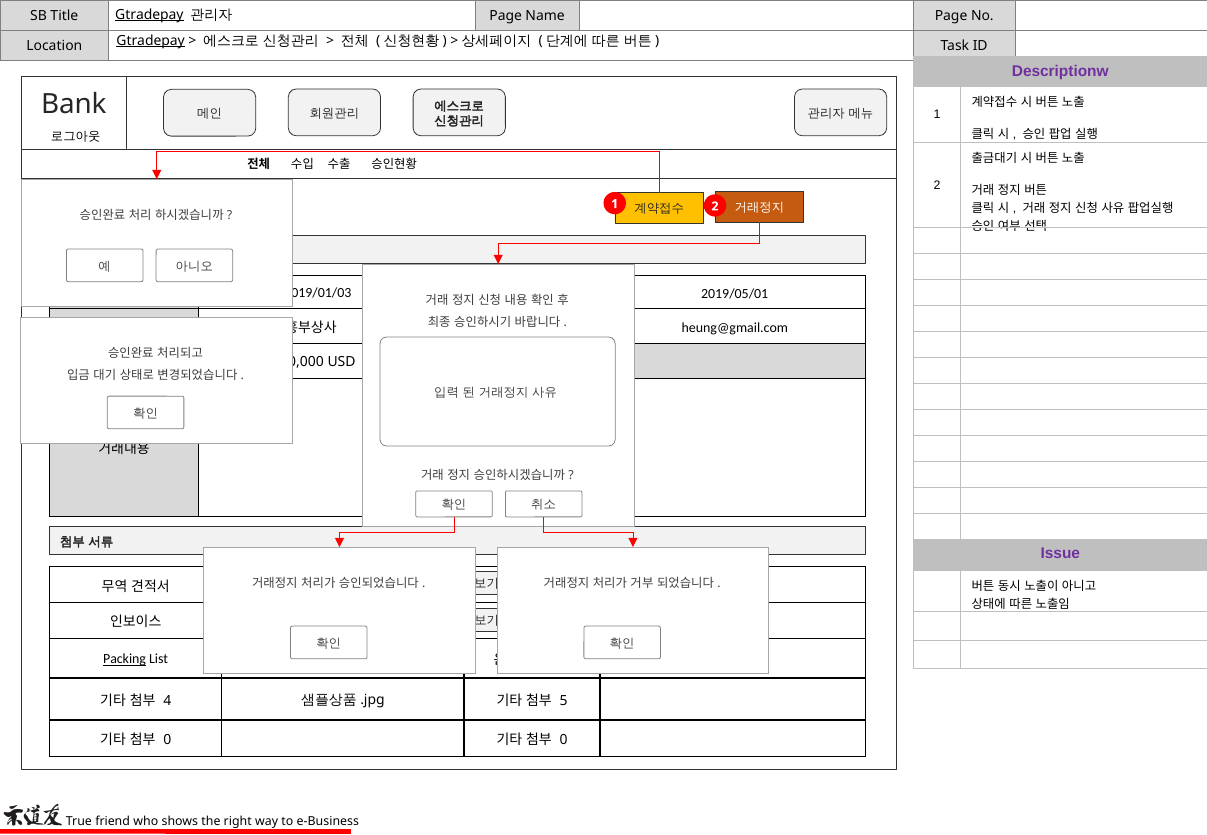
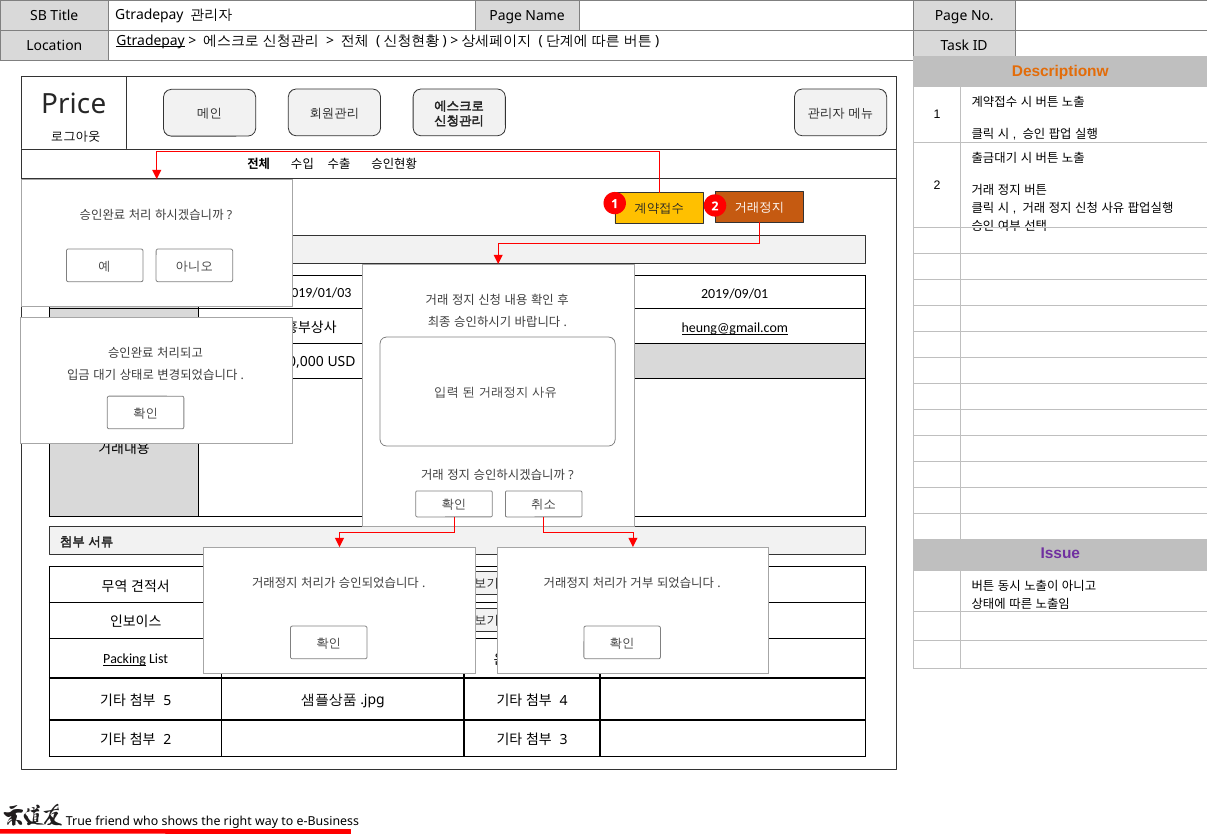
Gtradepay underline: present -> none (149, 15)
Descriptionw colour: purple -> orange (1060, 71)
Bank: Bank -> Price (74, 105)
2019/05/01: 2019/05/01 -> 2019/09/01 (735, 294)
heung@gmail.com underline: none -> present (735, 328)
4: 4 -> 5 (167, 702)
5: 5 -> 4 (564, 702)
0: 0 -> 2 (167, 741)
0: 0 -> 3 (564, 741)
